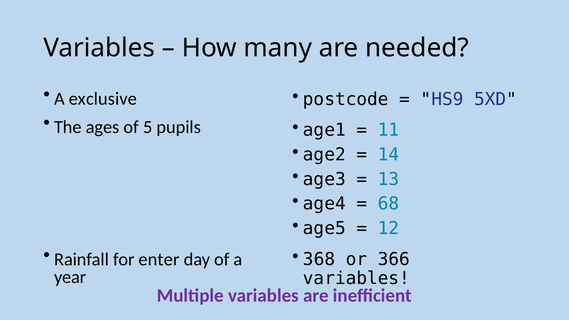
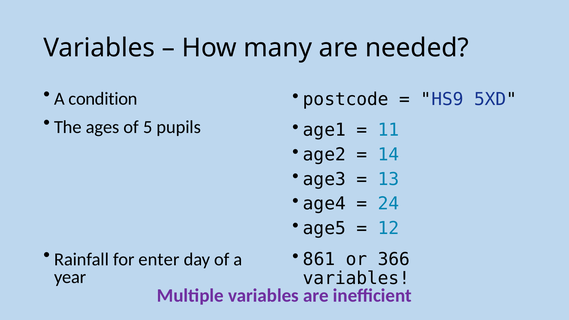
exclusive: exclusive -> condition (103, 99)
68: 68 -> 24 (389, 204)
368: 368 -> 861 (319, 259)
